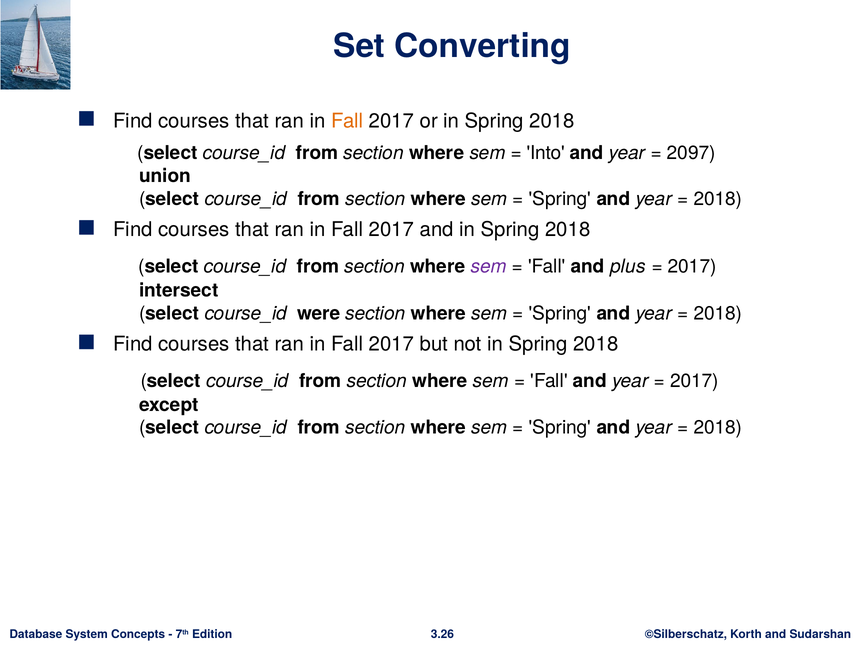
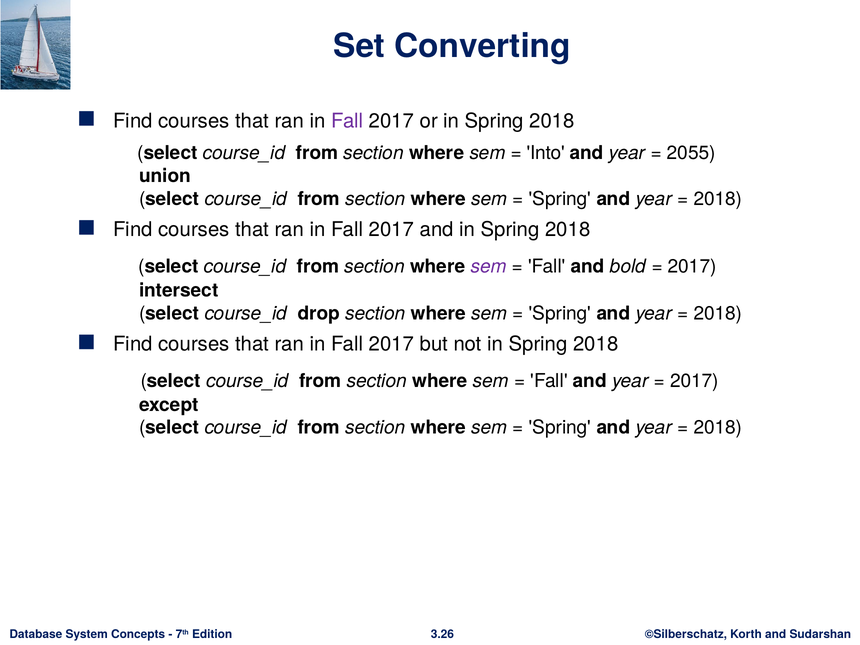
Fall colour: orange -> purple (347, 121)
2097: 2097 -> 2055 (691, 153)
plus: plus -> bold (628, 266)
were: were -> drop (319, 313)
